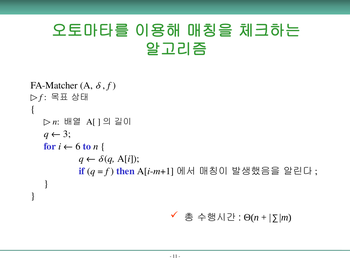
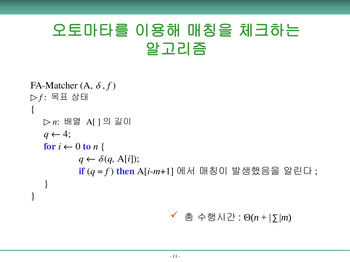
3: 3 -> 4 (67, 134)
6: 6 -> 0 (78, 147)
